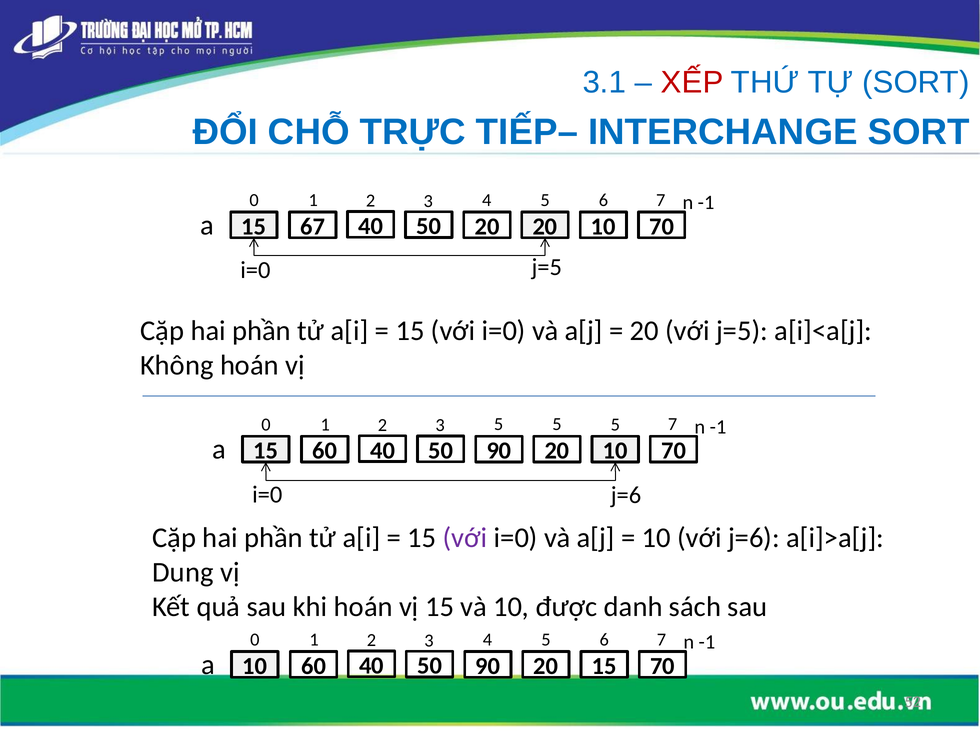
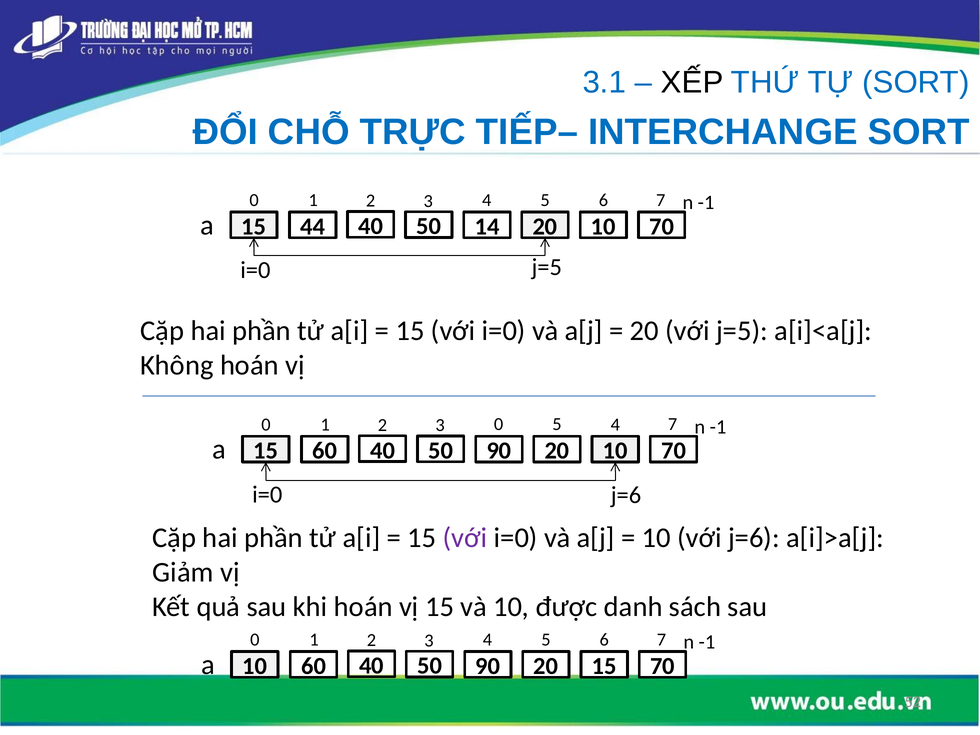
XẾP colour: red -> black (692, 82)
67: 67 -> 44 (313, 227)
40 20: 20 -> 14 (487, 227)
3 5: 5 -> 0 (499, 424)
5: 5 -> 4 (615, 424)
Dung: Dung -> Giảm (183, 572)
